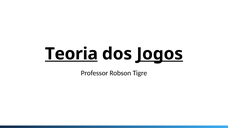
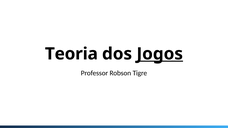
Teoria underline: present -> none (71, 54)
